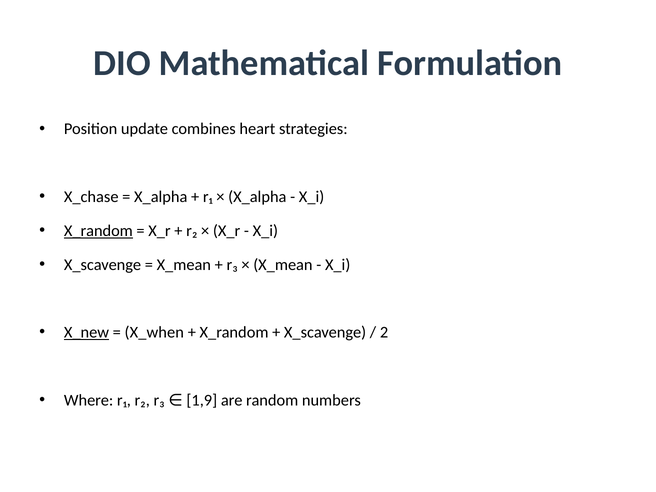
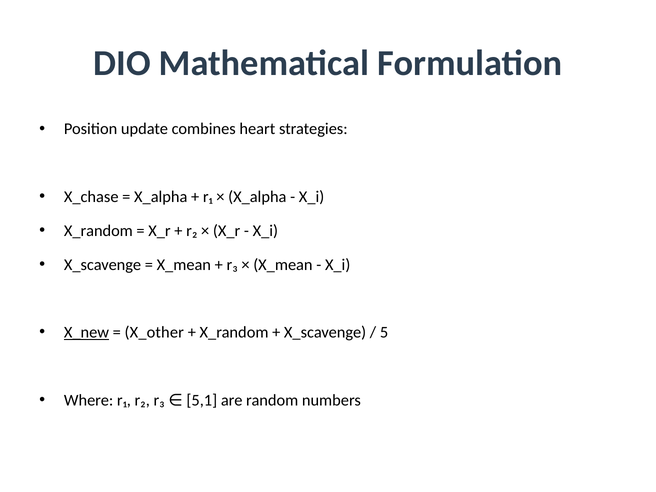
X_random underline: present -> none (98, 231)
X_when: X_when -> X_other (154, 332)
2: 2 -> 5 (384, 332)
1,9: 1,9 -> 5,1 (202, 400)
